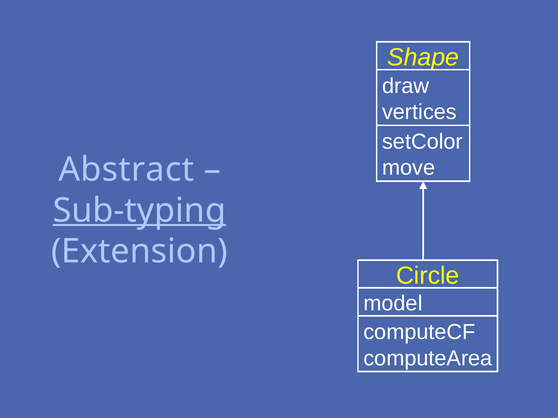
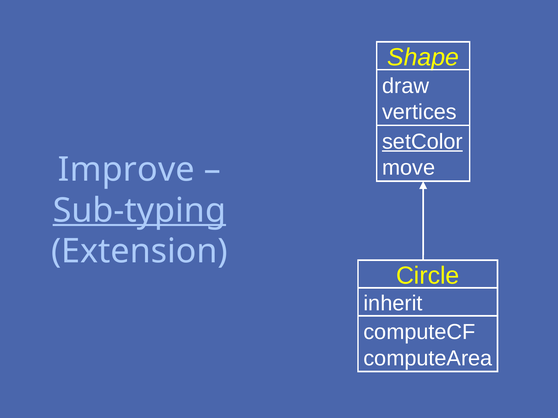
setColor underline: none -> present (422, 142)
Abstract: Abstract -> Improve (126, 170)
model: model -> inherit (393, 304)
